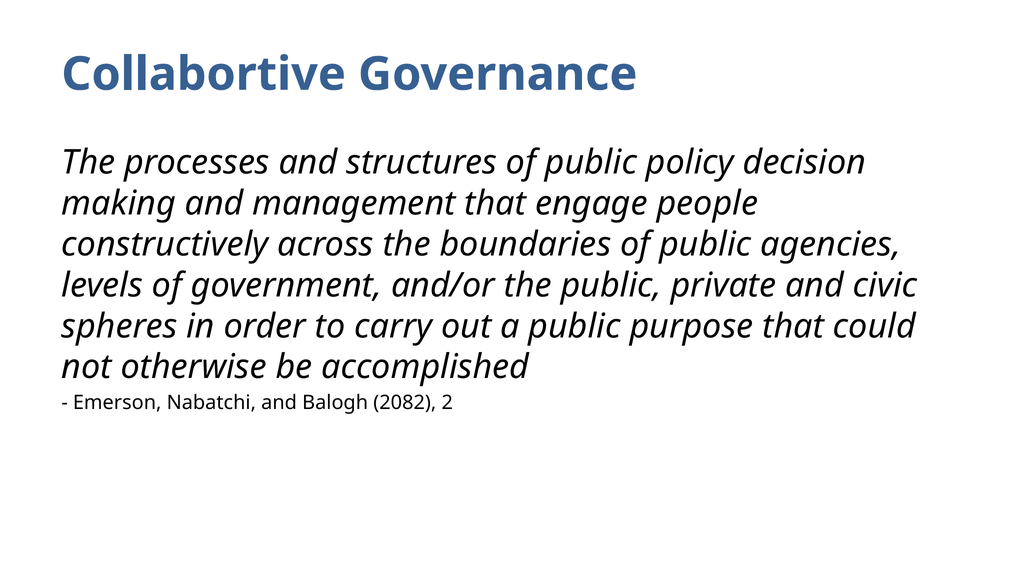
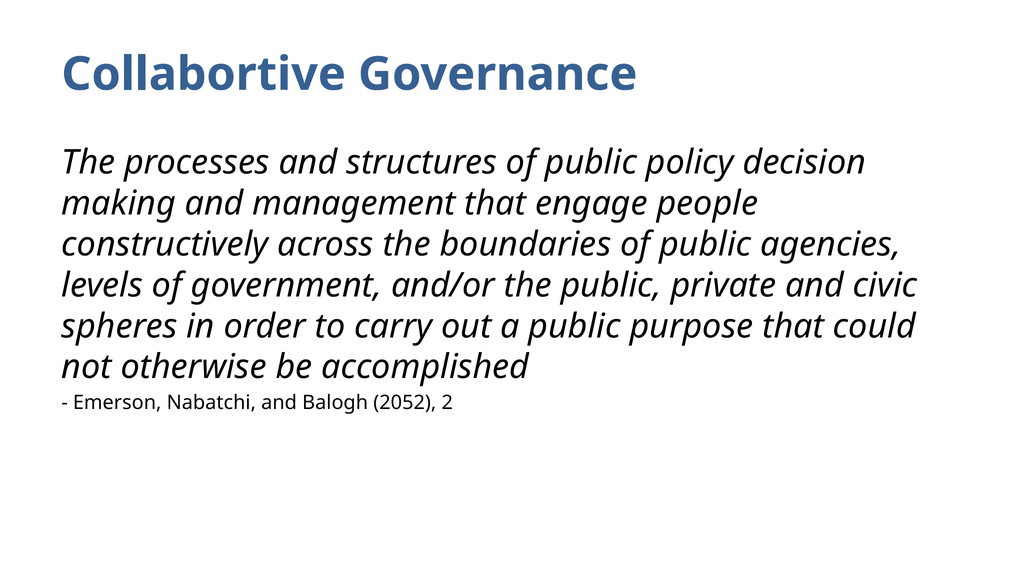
2082: 2082 -> 2052 (405, 403)
